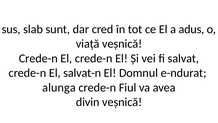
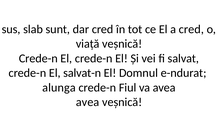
a adus: adus -> cred (191, 29)
divin: divin -> avea (88, 102)
